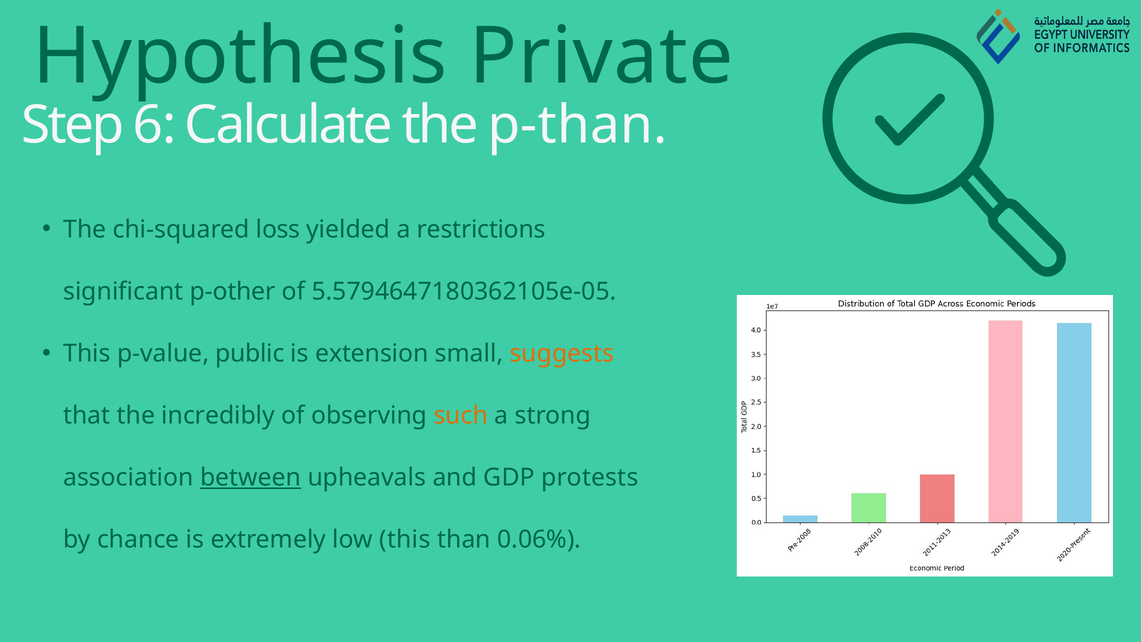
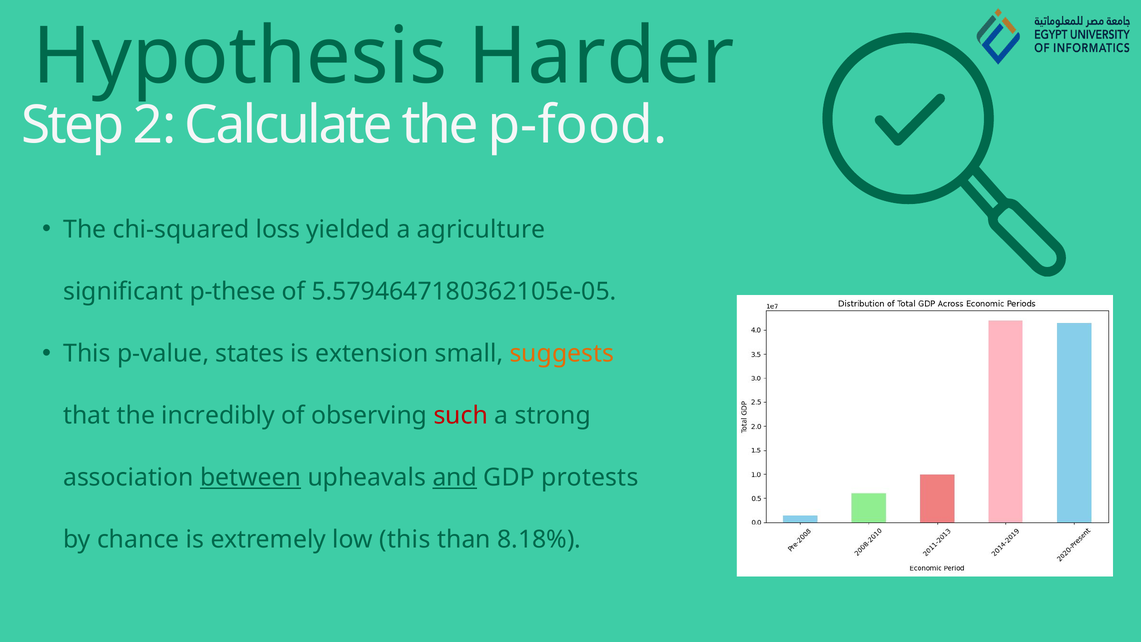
Private: Private -> Harder (601, 56)
6: 6 -> 2 (155, 125)
p-than: p-than -> p-food (577, 125)
restrictions: restrictions -> agriculture (481, 230)
p-other: p-other -> p-these (233, 292)
public: public -> states (250, 354)
such colour: orange -> red (461, 416)
and underline: none -> present (455, 478)
0.06%: 0.06% -> 8.18% (539, 540)
